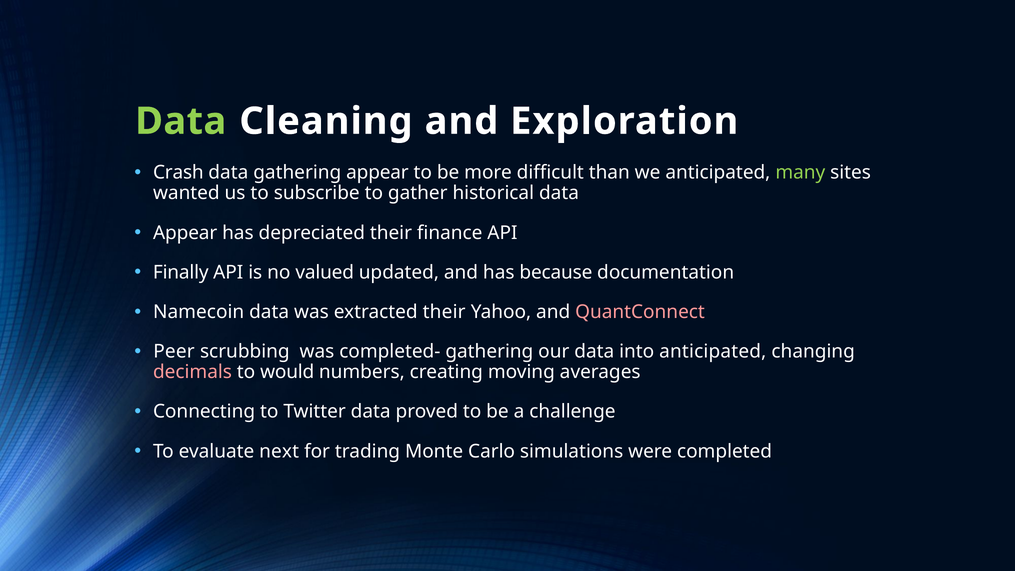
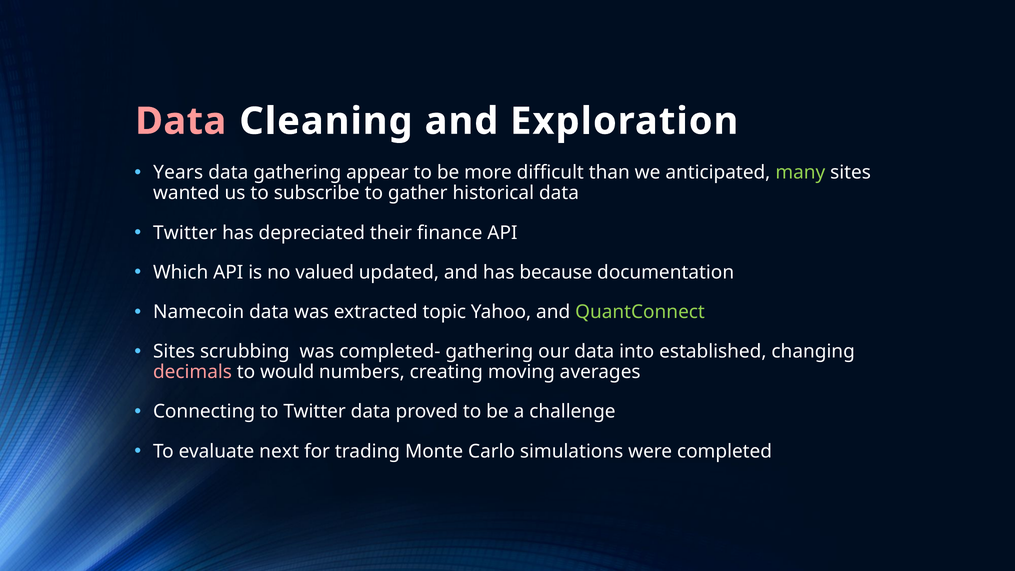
Data colour: light green -> pink (181, 121)
Crash: Crash -> Years (178, 173)
Appear: Appear -> Twitter (185, 233)
Finally: Finally -> Which (181, 272)
extracted their: their -> topic (444, 312)
QuantConnect colour: pink -> light green (640, 312)
Peer: Peer -> Sites (174, 352)
into anticipated: anticipated -> established (713, 352)
